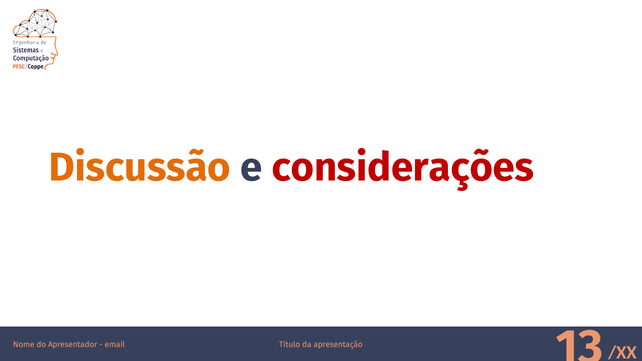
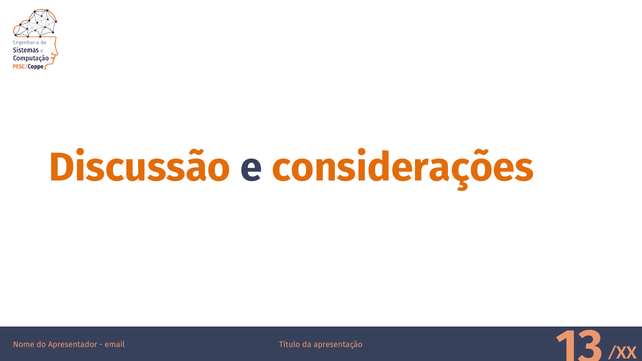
considerações colour: red -> orange (403, 168)
